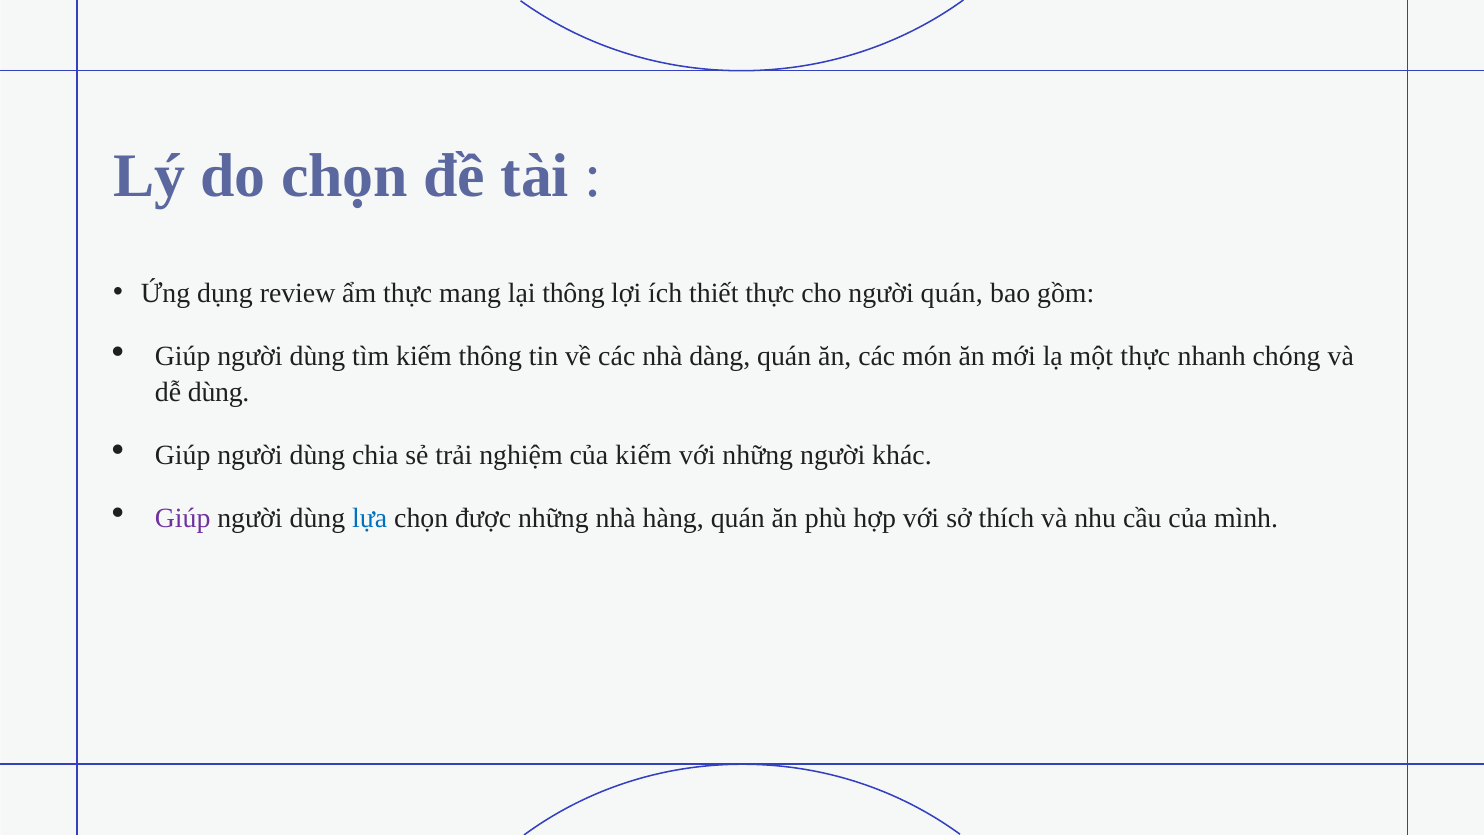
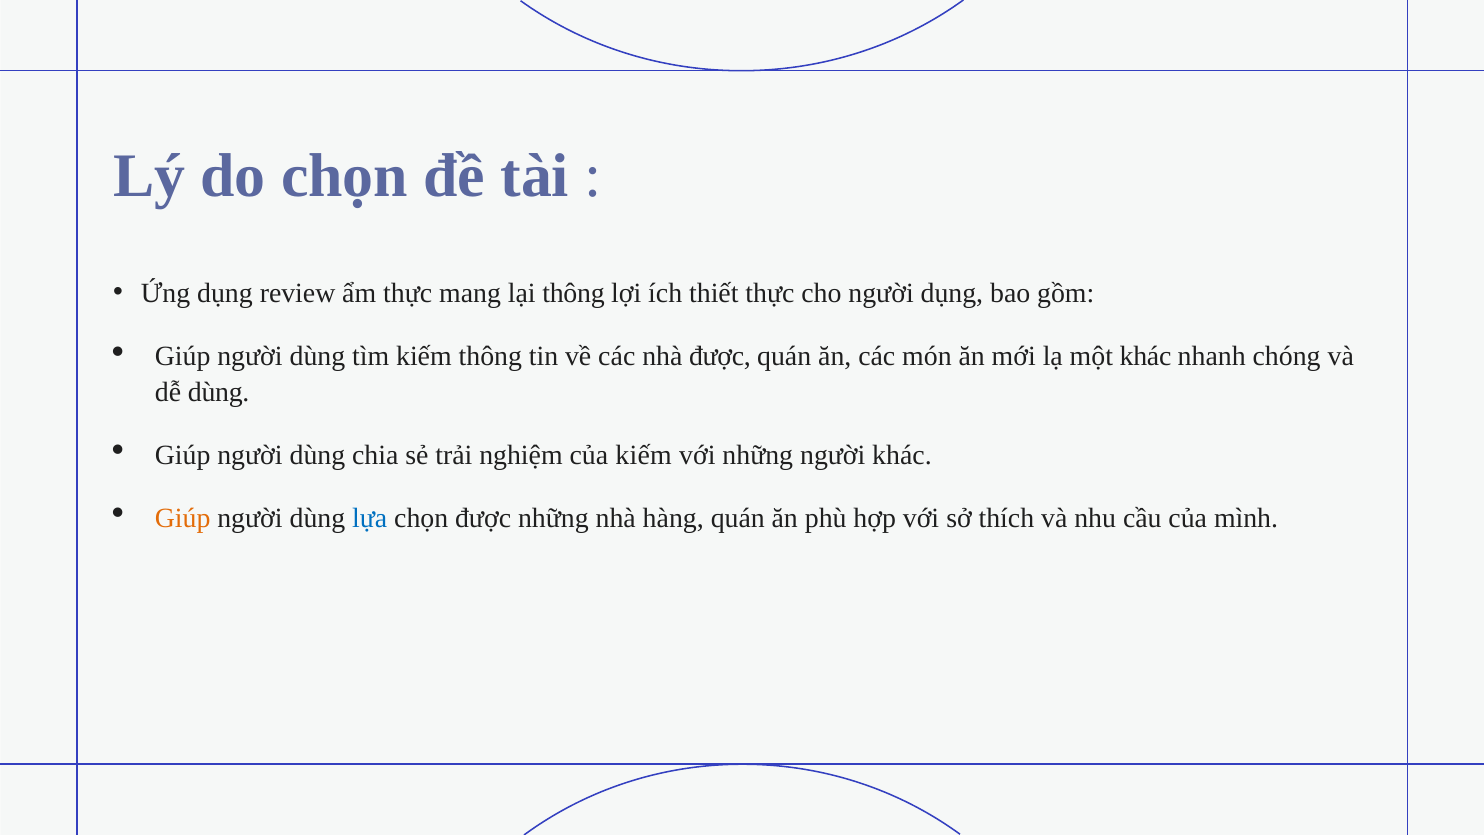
người quán: quán -> dụng (952, 293)
nhà dàng: dàng -> được (720, 357)
một thực: thực -> khác (1146, 357)
Giúp colour: purple -> orange (183, 518)
